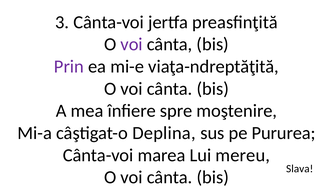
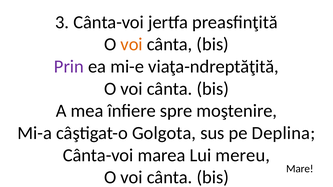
voi colour: purple -> orange (132, 44)
Deplina: Deplina -> Golgota (164, 133)
Pururea: Pururea -> Deplina (283, 133)
Slava: Slava -> Mare (300, 169)
